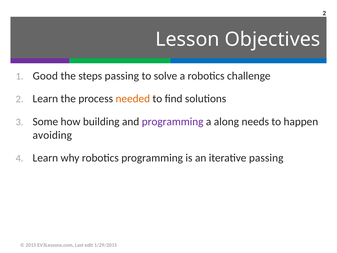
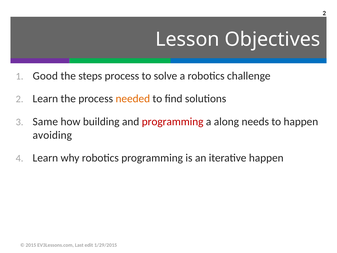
steps passing: passing -> process (122, 76)
Some: Some -> Same (45, 122)
programming colour: purple -> red (173, 122)
iterative passing: passing -> happen (266, 158)
